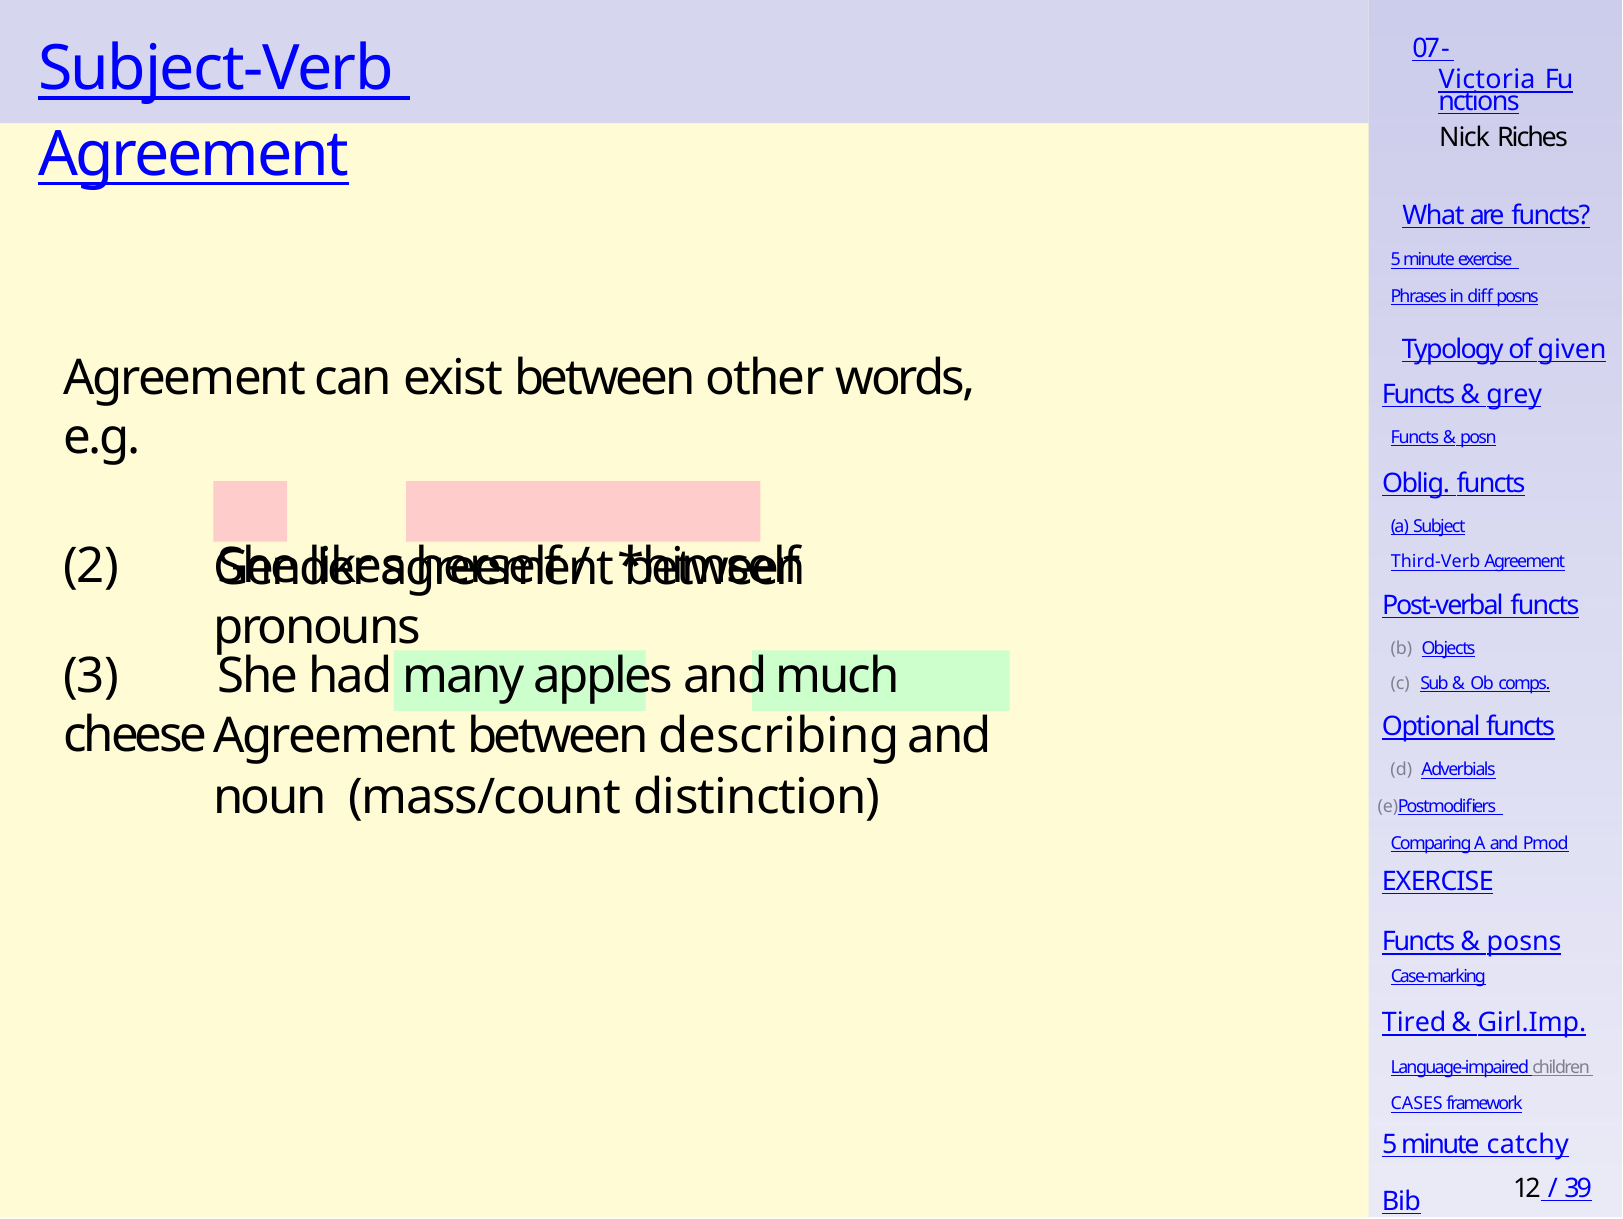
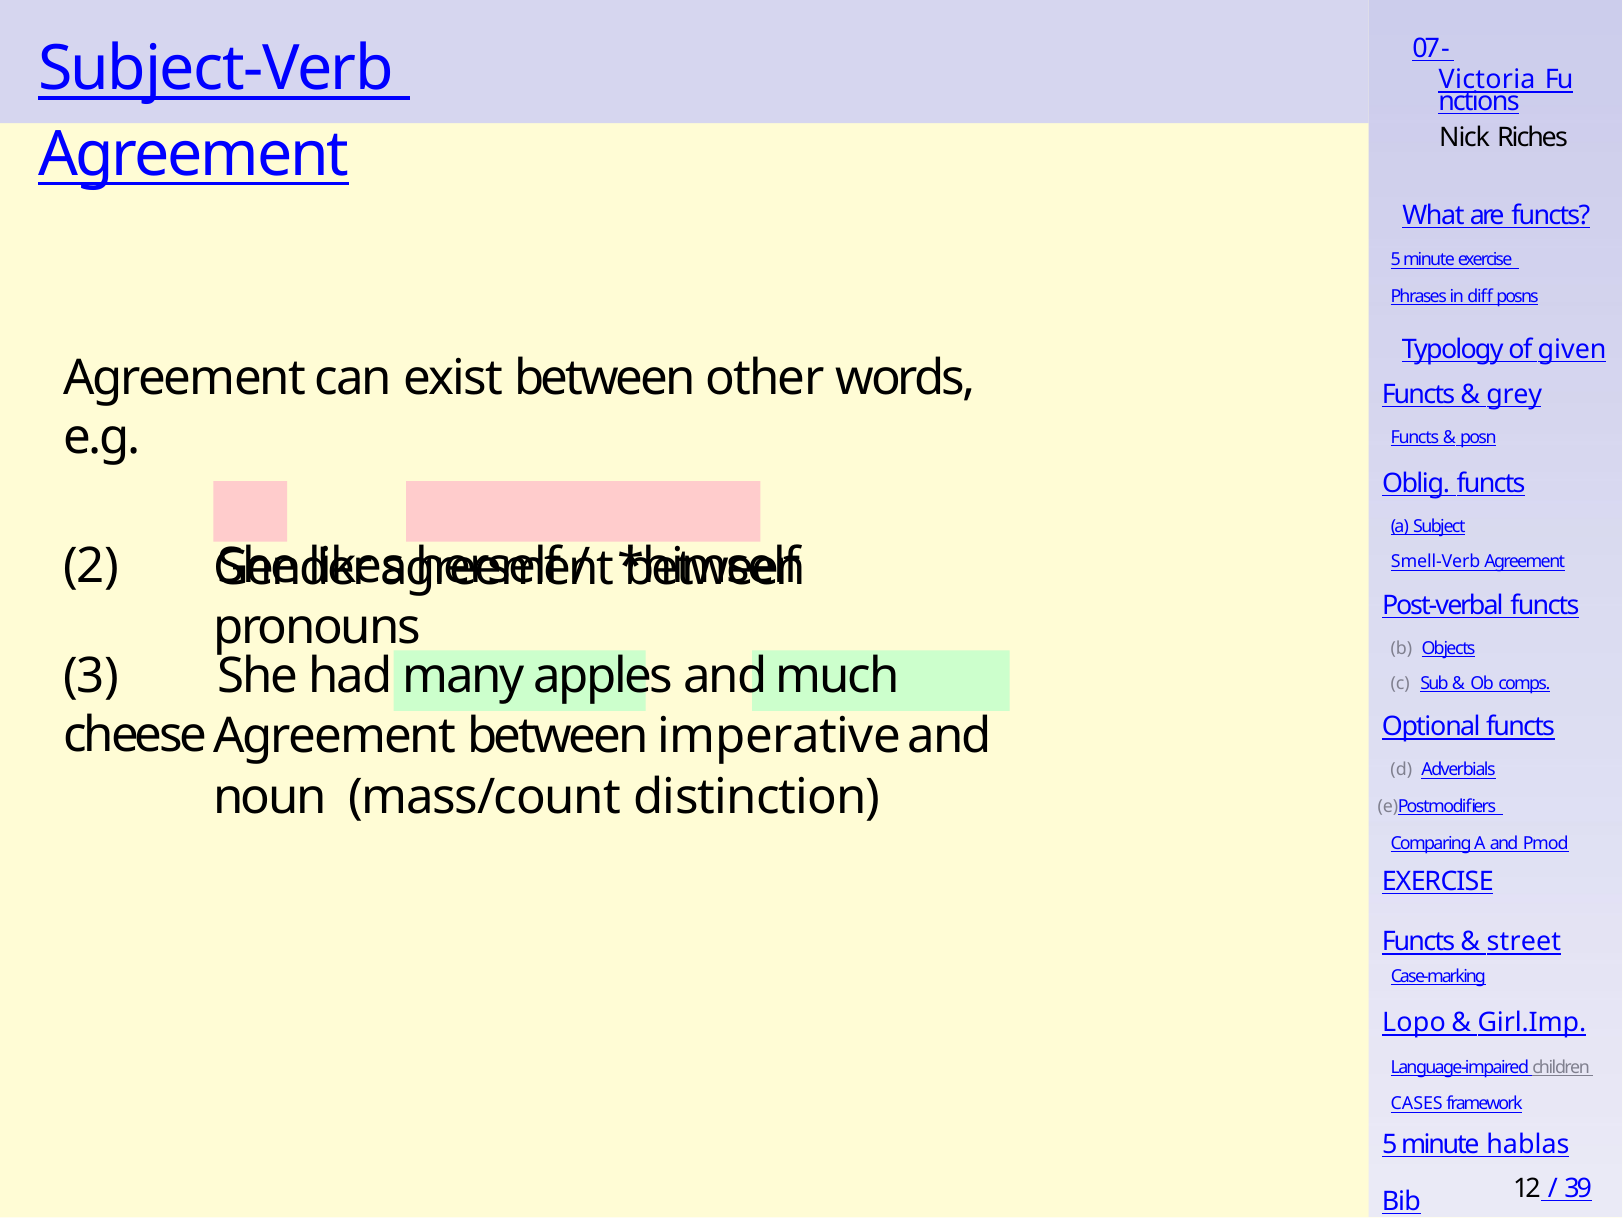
Third-Verb: Third-Verb -> Smell-Verb (1436, 562)
describing: describing -> imperative (779, 736)
posns: posns -> street (1524, 941)
Tired: Tired -> Lopo (1414, 1023)
catchy: catchy -> hablas (1528, 1144)
